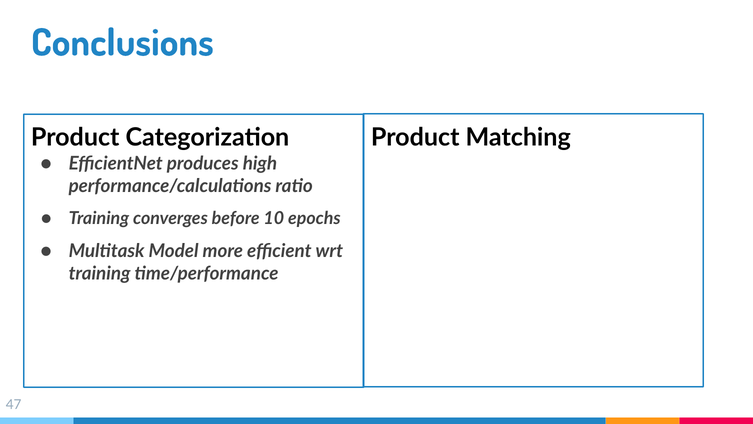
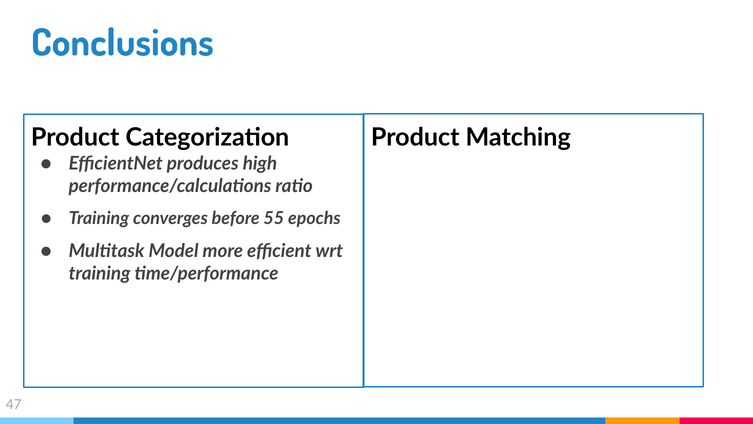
10: 10 -> 55 (274, 218)
